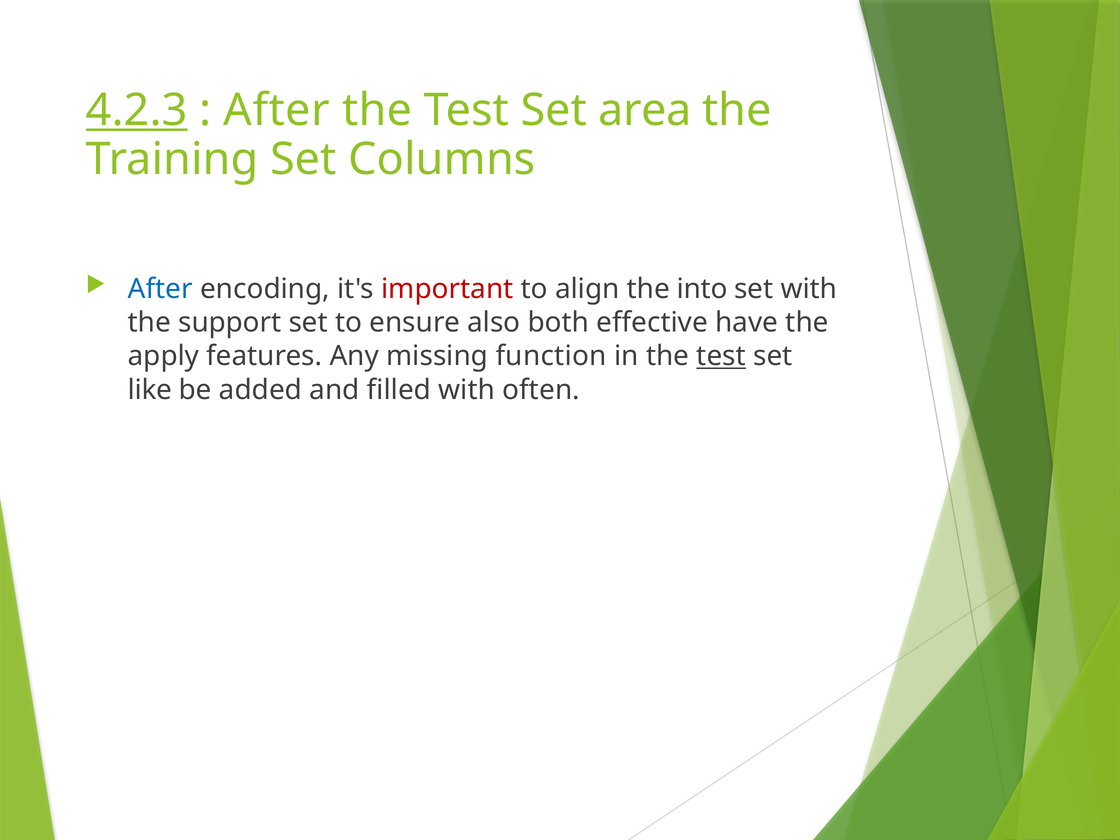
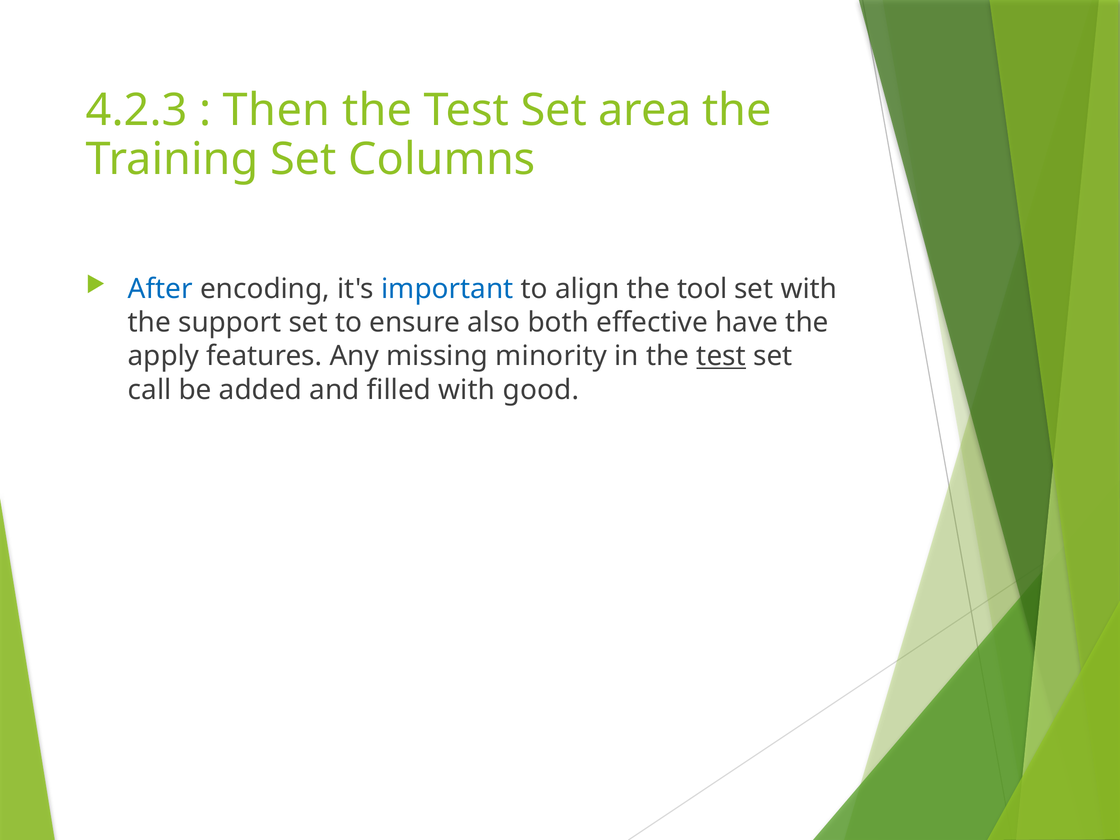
4.2.3 underline: present -> none (137, 110)
After: After -> Then (277, 110)
important colour: red -> blue (447, 289)
into: into -> tool (702, 289)
function: function -> minority (551, 356)
like: like -> call (150, 390)
often: often -> good (541, 390)
